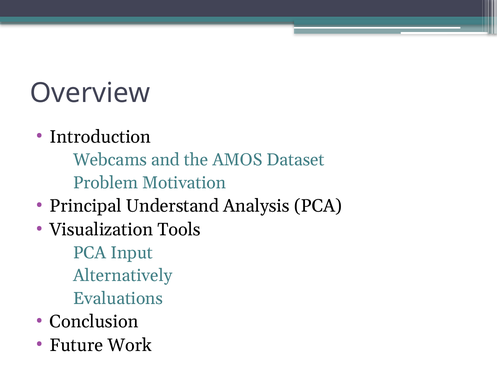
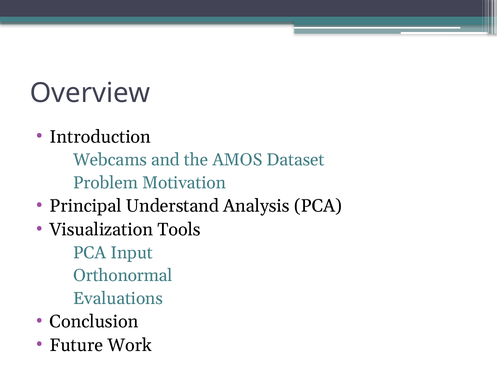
Alternatively: Alternatively -> Orthonormal (123, 275)
